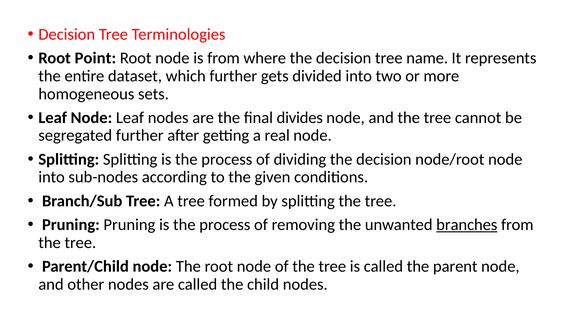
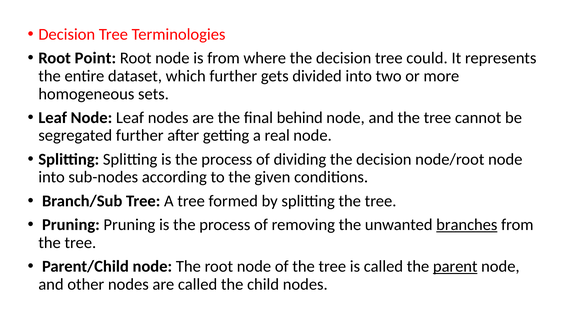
name: name -> could (427, 58)
divides: divides -> behind (300, 118)
parent underline: none -> present (455, 267)
